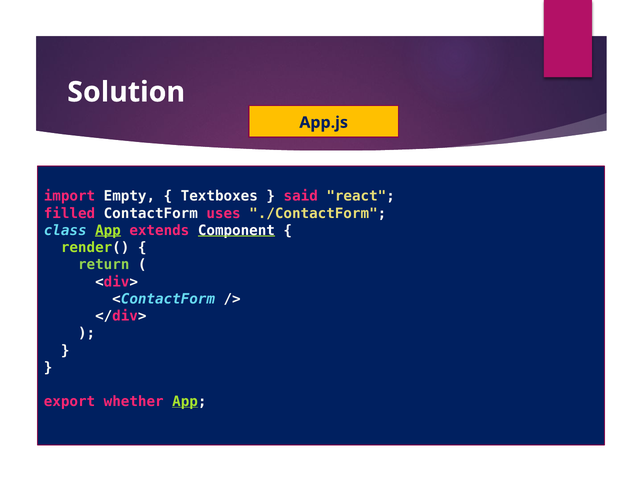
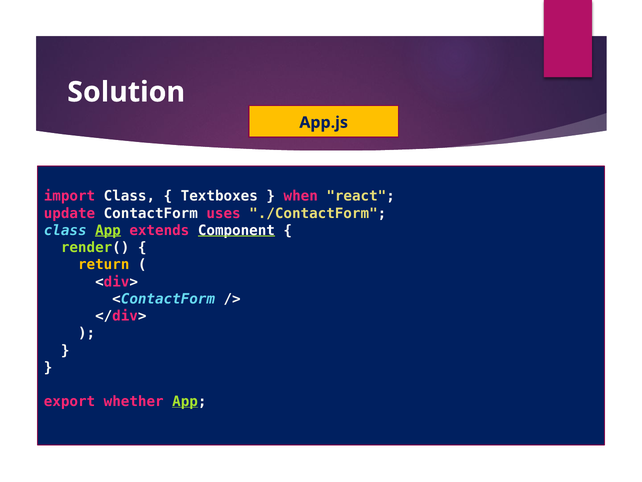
import Empty: Empty -> Class (129, 196)
said: said -> when (301, 196)
filled: filled -> update (69, 213)
return colour: light green -> yellow (104, 264)
